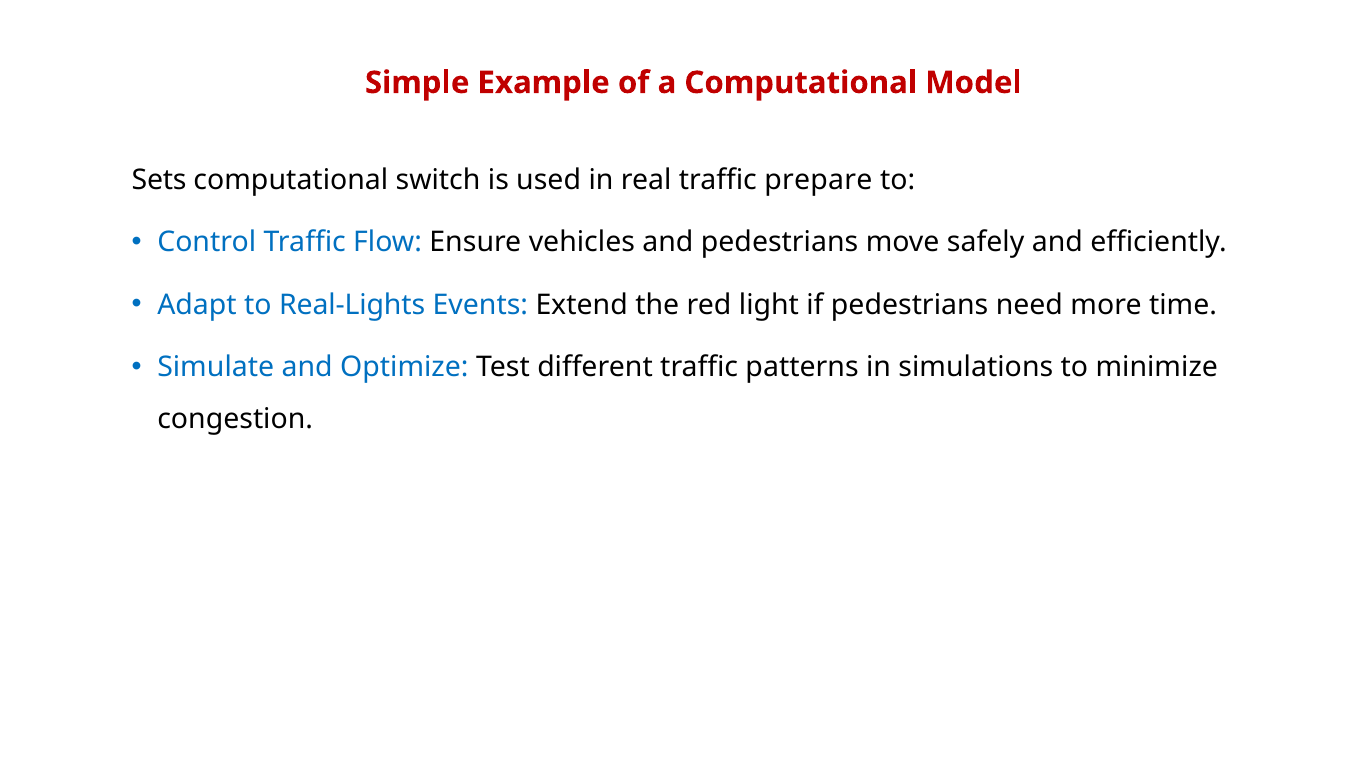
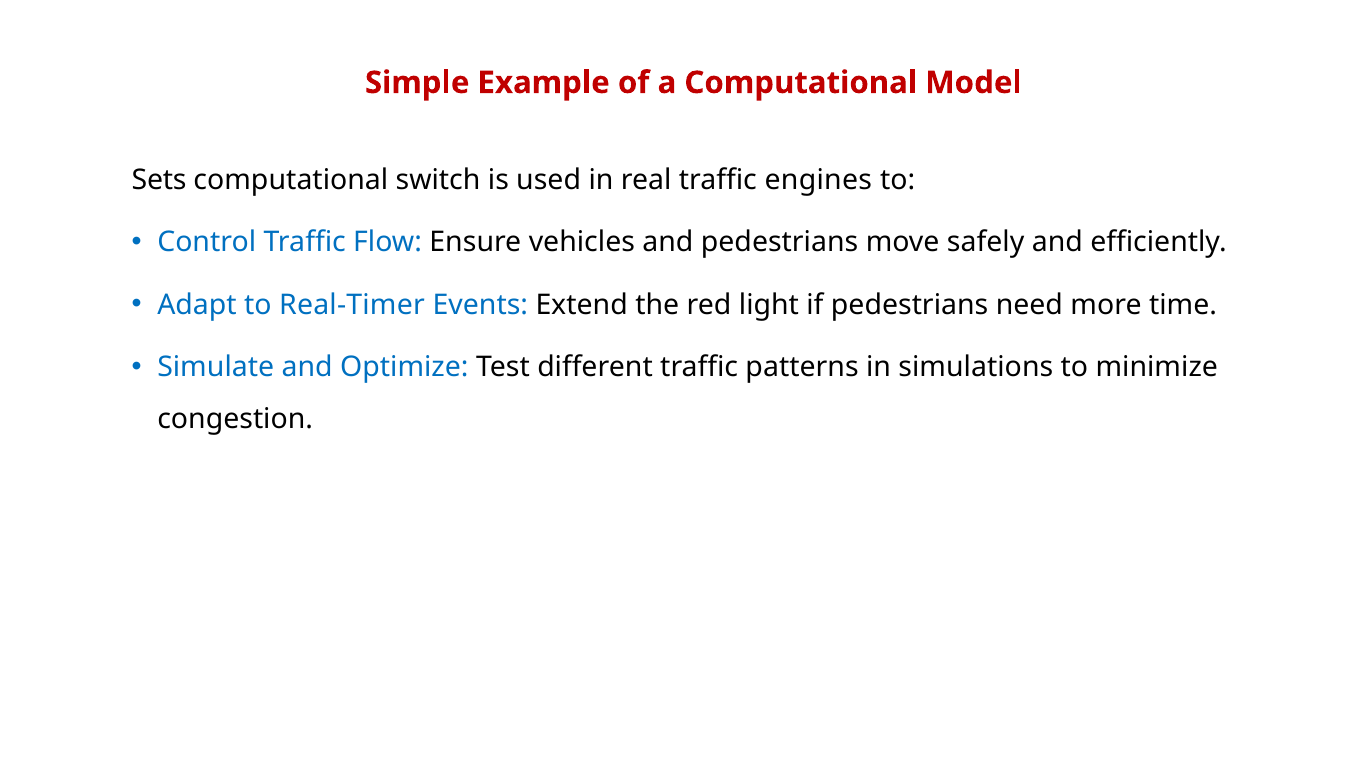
prepare: prepare -> engines (818, 180)
Real-Lights: Real-Lights -> Real-Timer (352, 305)
